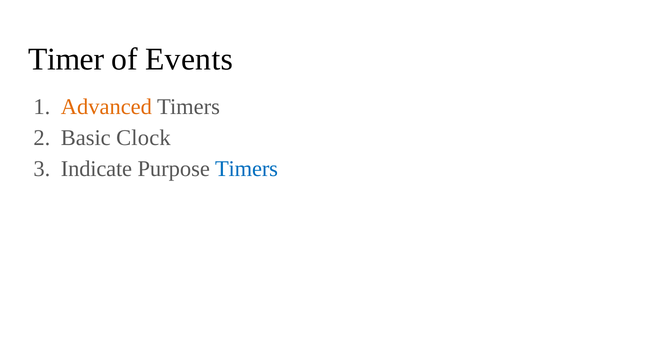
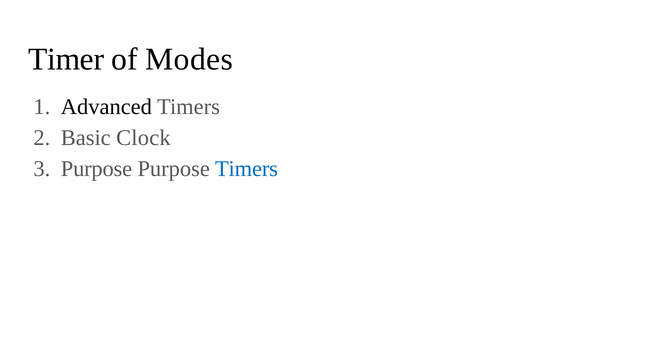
Events: Events -> Modes (189, 59)
Advanced colour: orange -> black (106, 107)
Indicate: Indicate -> Purpose (96, 169)
